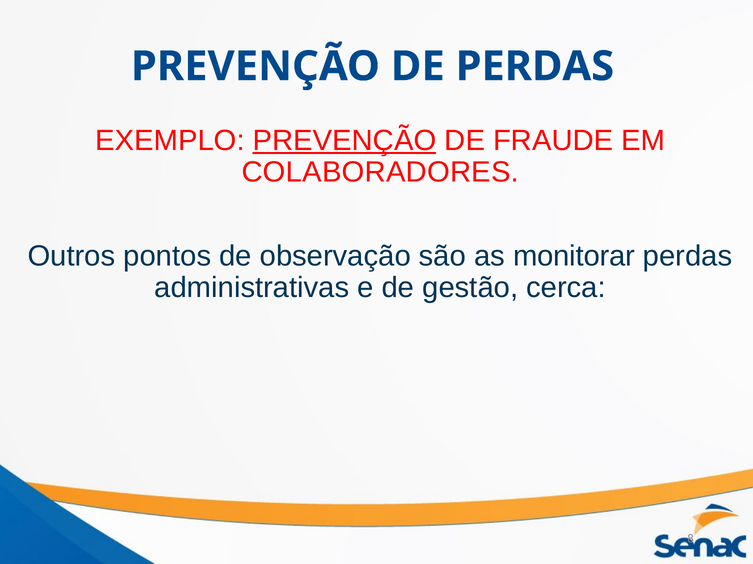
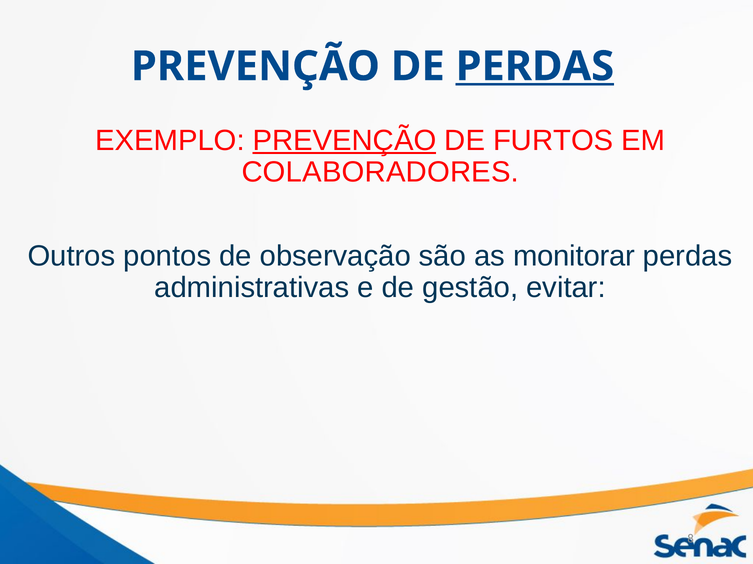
PERDAS underline: none -> present (535, 67)
FRAUDE: FRAUDE -> FURTOS (553, 141)
cerca: cerca -> evitar (566, 288)
